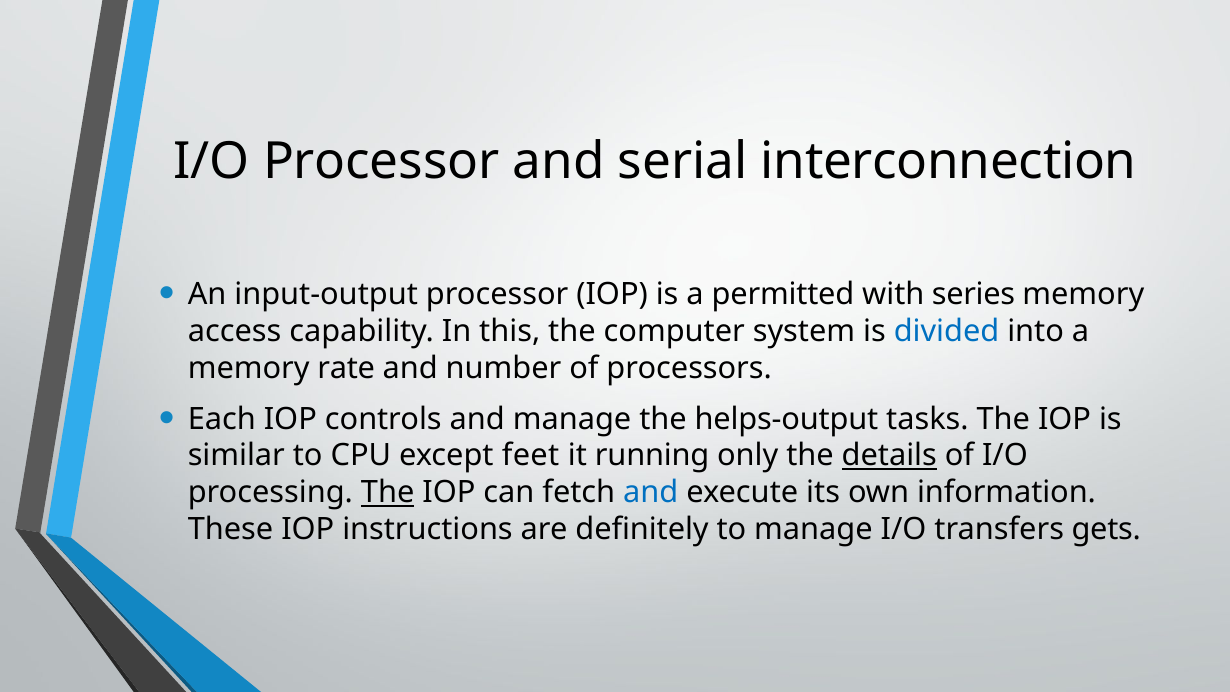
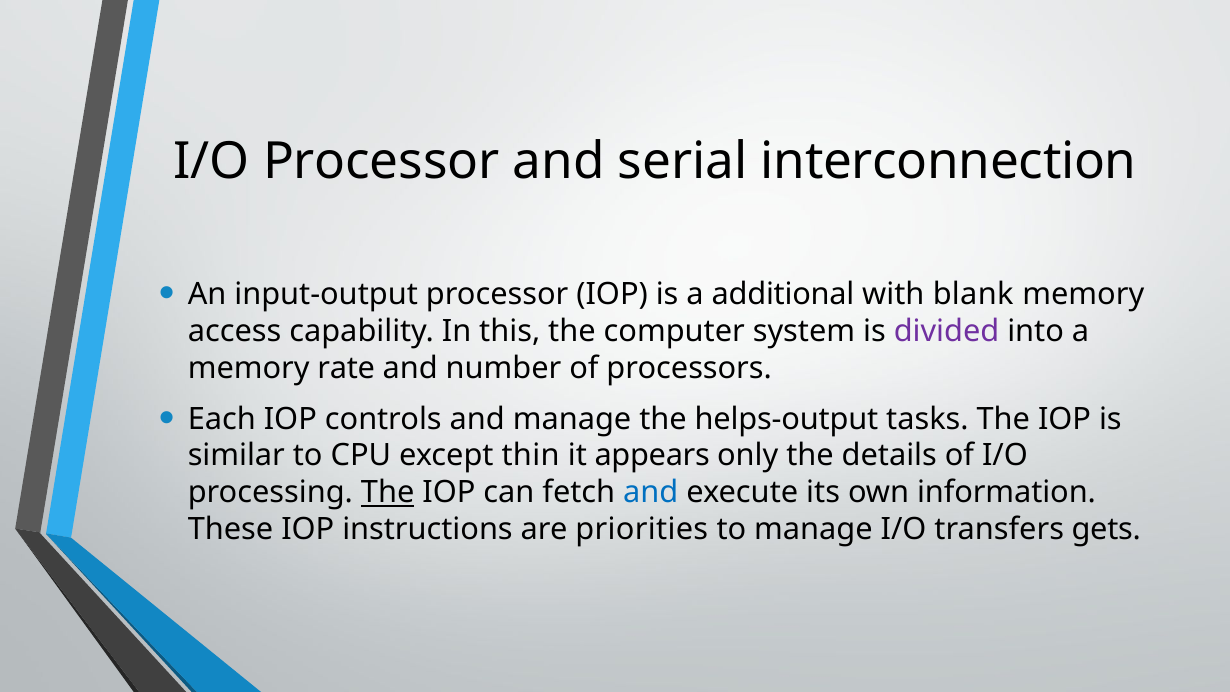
permitted: permitted -> additional (783, 294)
series: series -> blank (973, 294)
divided colour: blue -> purple (947, 331)
feet: feet -> thin (531, 456)
running: running -> appears (652, 456)
details underline: present -> none (889, 456)
definitely: definitely -> priorities (642, 529)
